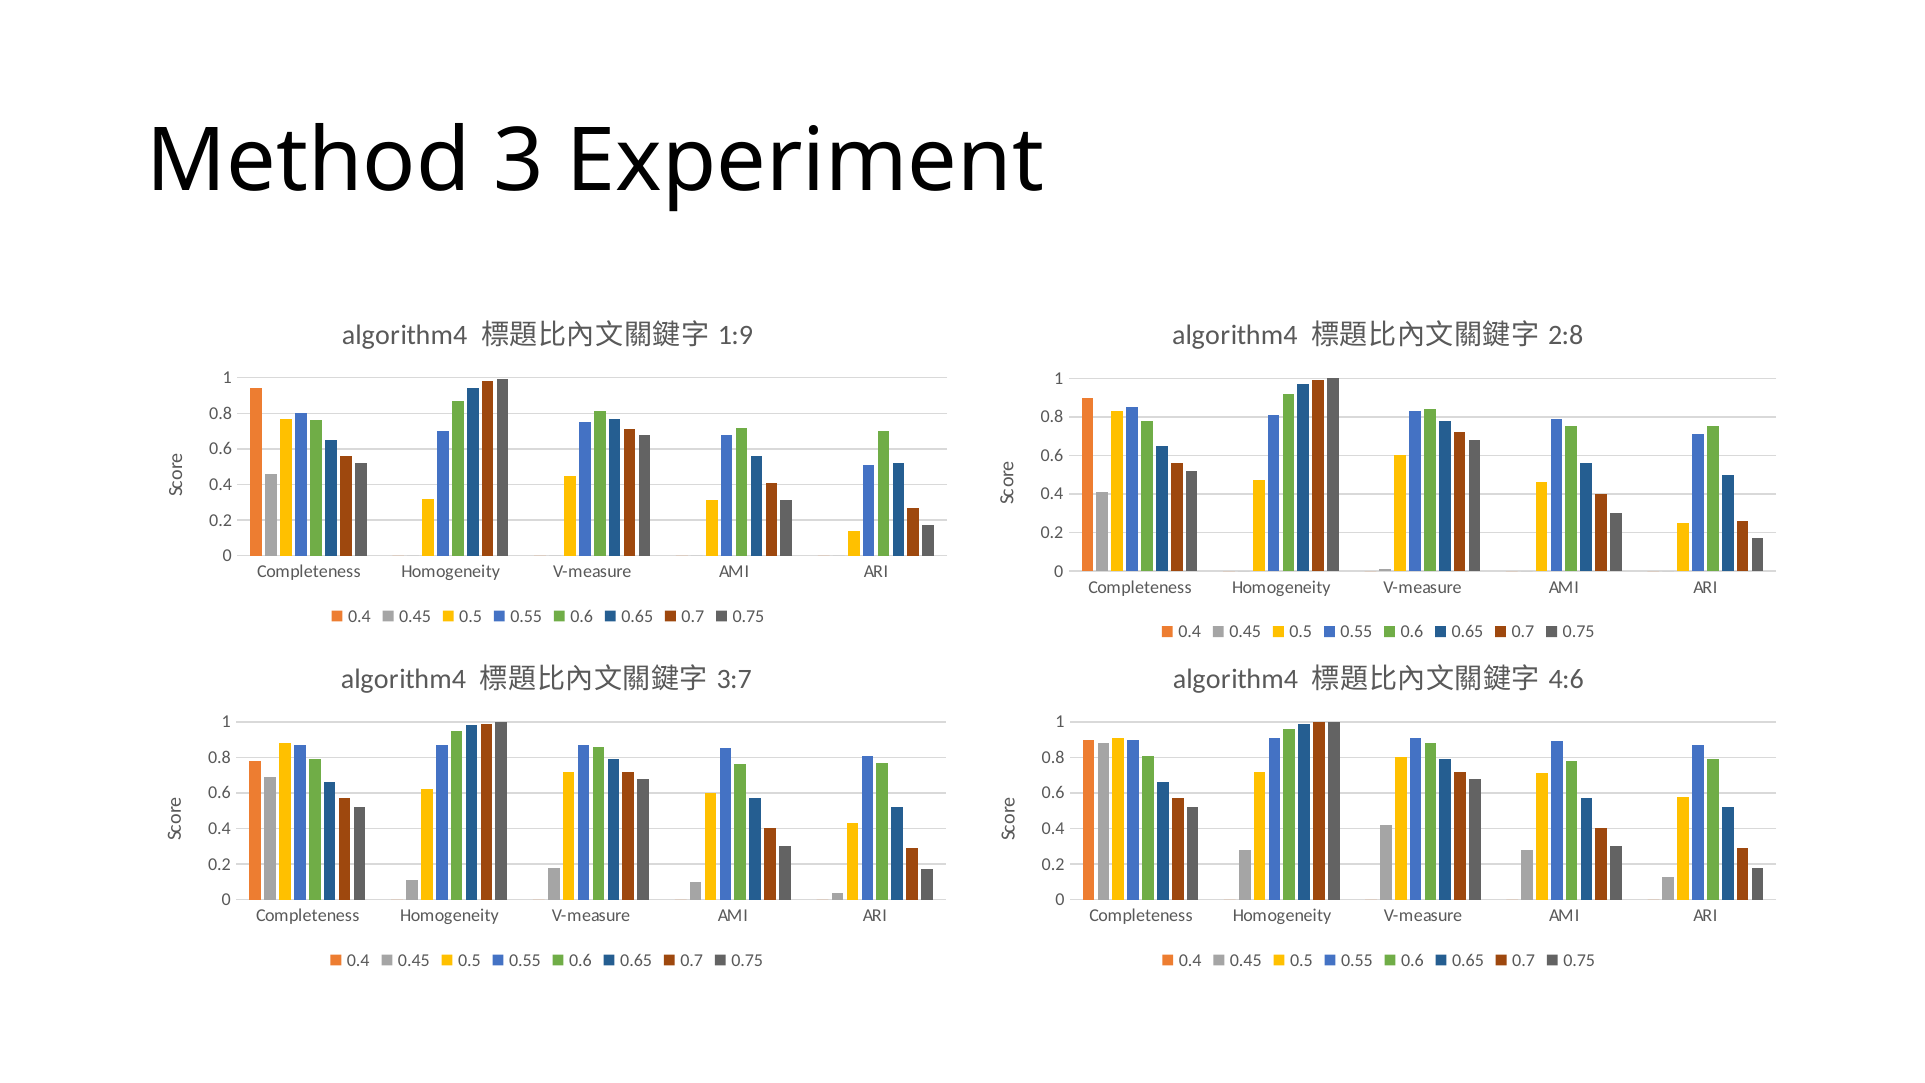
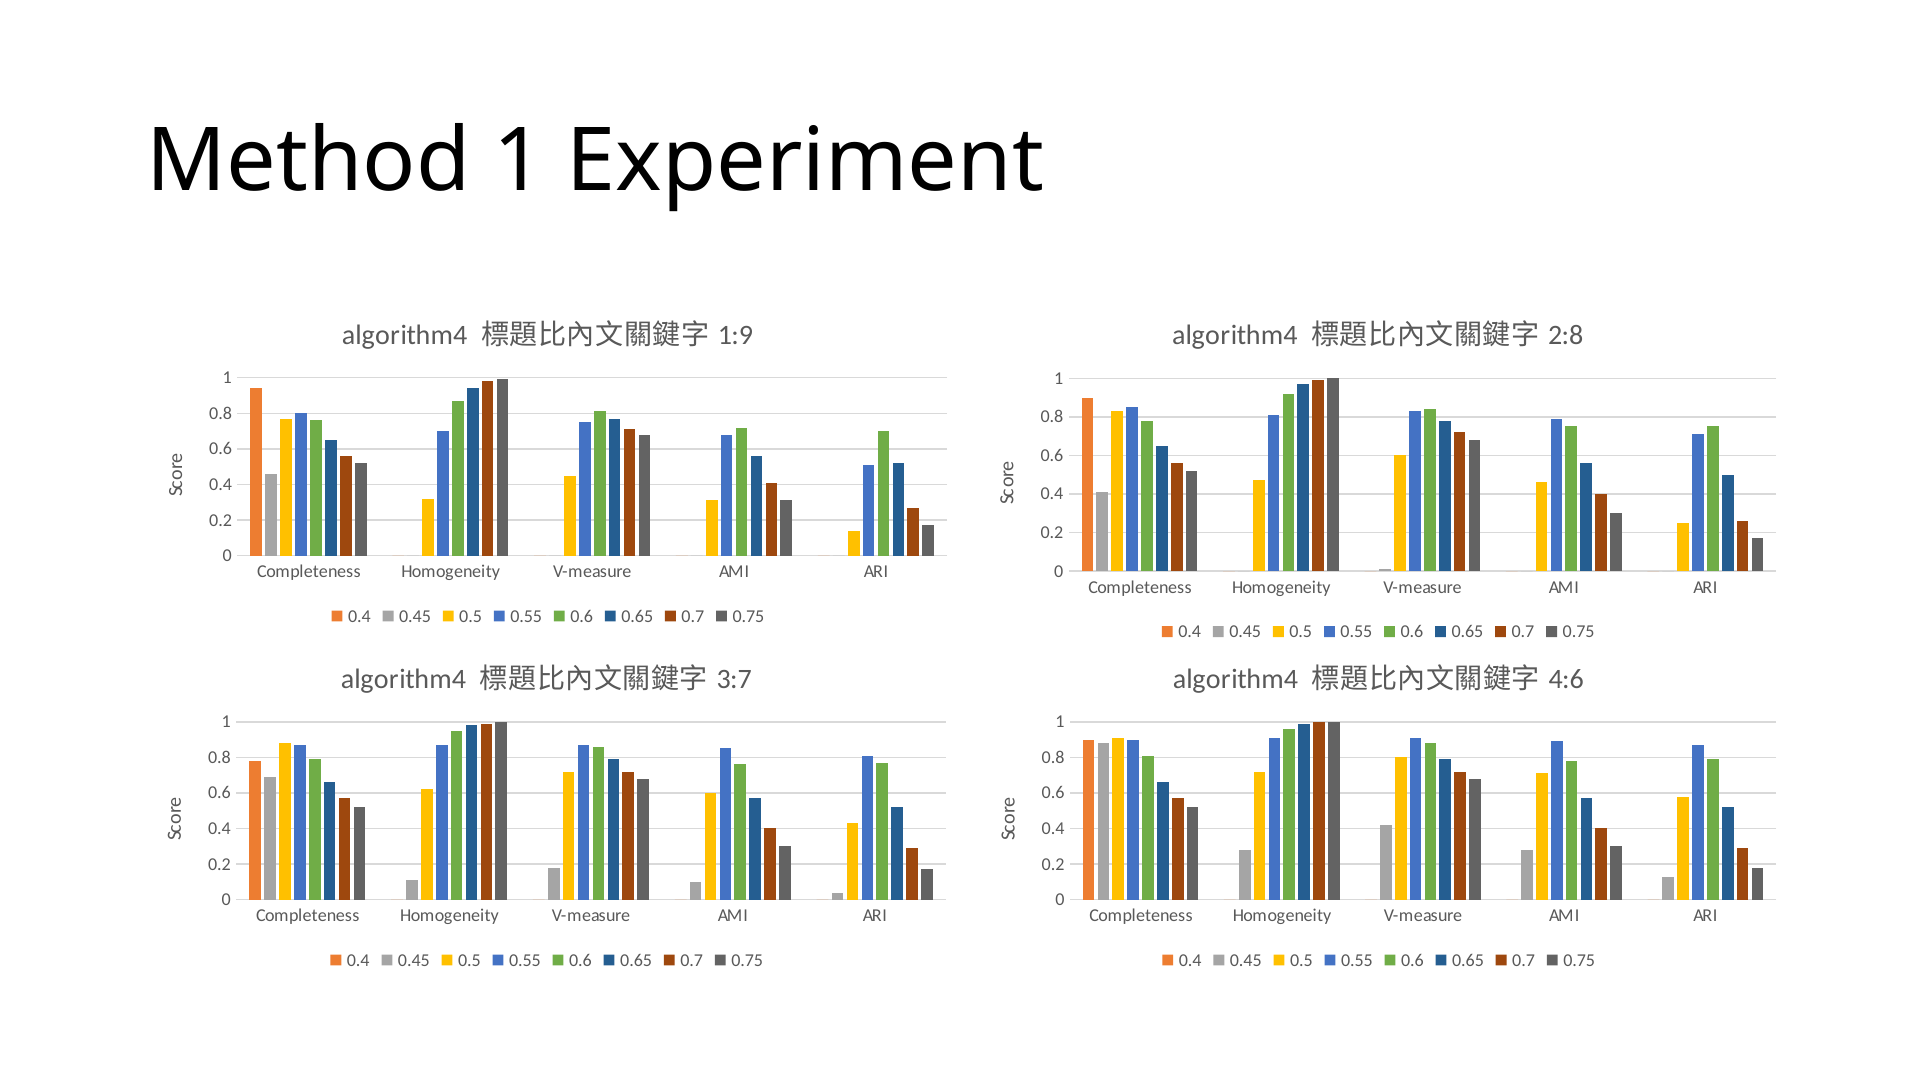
Method 3: 3 -> 1 (519, 162)
